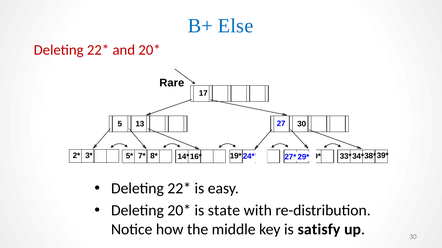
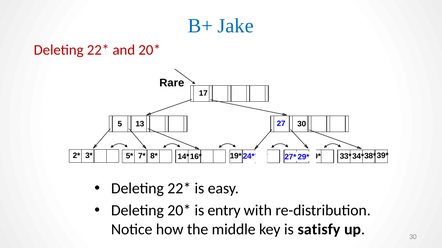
Else: Else -> Jake (236, 26)
state: state -> entry (224, 211)
